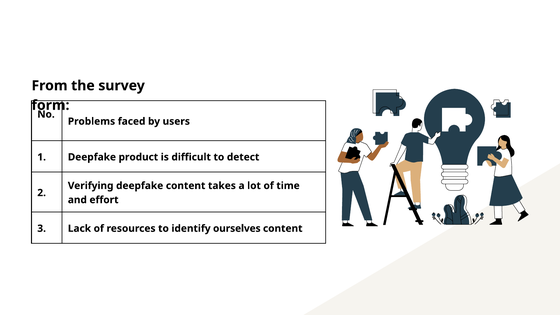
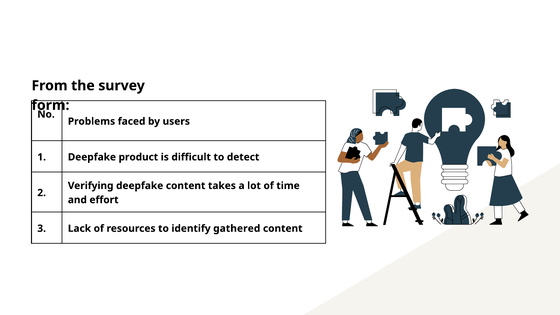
ourselves: ourselves -> gathered (237, 228)
